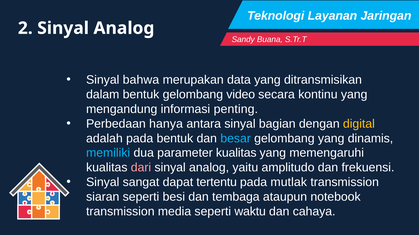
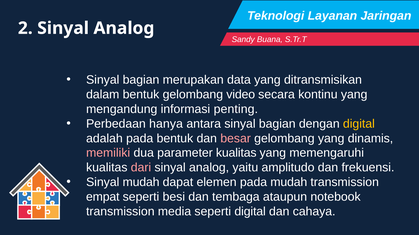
bahwa: bahwa -> bagian (141, 80)
besar colour: light blue -> pink (236, 139)
memiliki colour: light blue -> pink (108, 153)
Sinyal sangat: sangat -> mudah (141, 183)
tertentu: tertentu -> elemen (217, 183)
pada mutlak: mutlak -> mudah (289, 183)
siaran: siaran -> empat (103, 197)
seperti waktu: waktu -> digital (250, 212)
